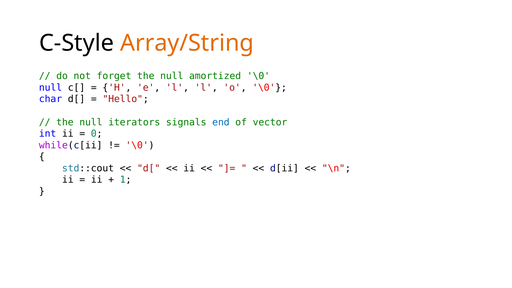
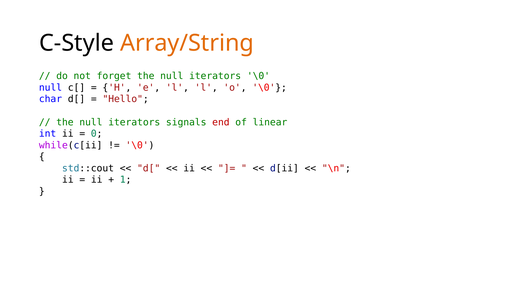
forget the null amortized: amortized -> iterators (215, 76)
end colour: blue -> red (221, 122)
vector: vector -> linear (270, 122)
